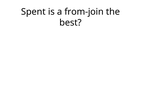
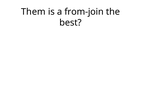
Spent: Spent -> Them (33, 12)
